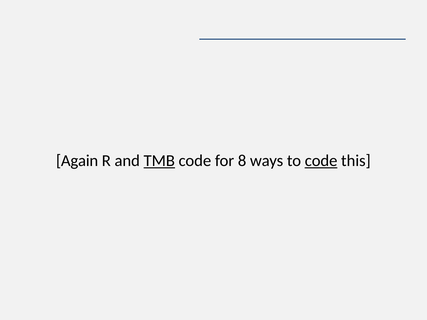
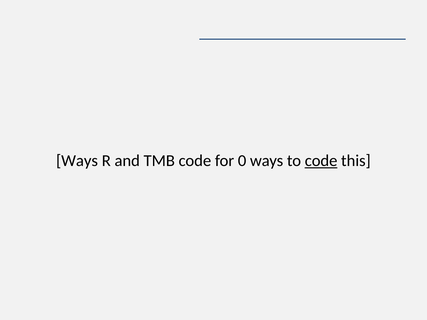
Again: Again -> Ways (77, 161)
TMB underline: present -> none (159, 161)
8: 8 -> 0 (242, 161)
